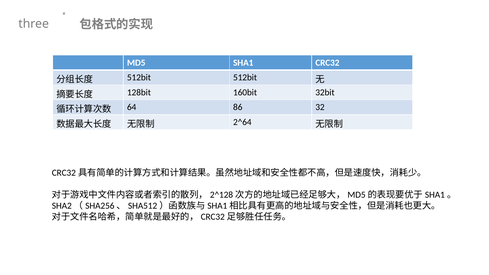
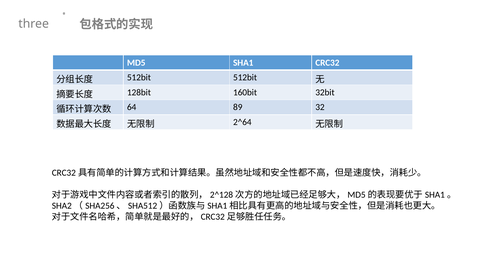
86: 86 -> 89 (238, 107)
